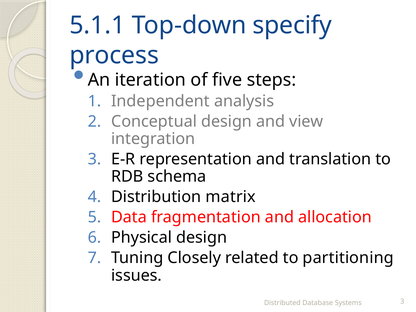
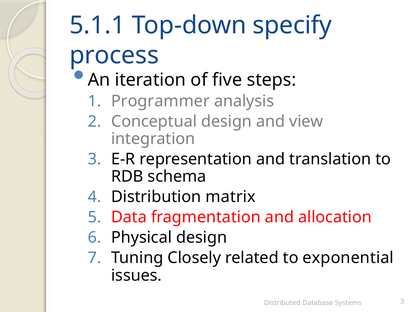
Independent: Independent -> Programmer (160, 101)
partitioning: partitioning -> exponential (348, 258)
